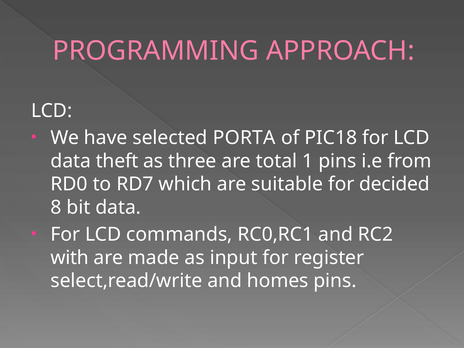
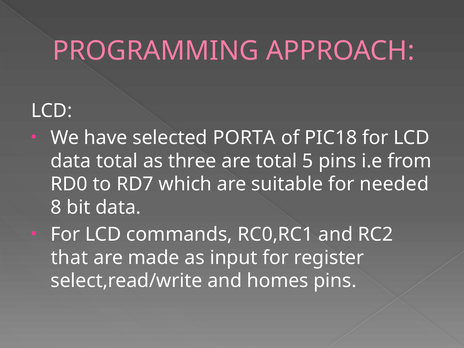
data theft: theft -> total (117, 161)
1: 1 -> 5 (308, 161)
decided: decided -> needed (394, 184)
with: with -> that (69, 258)
